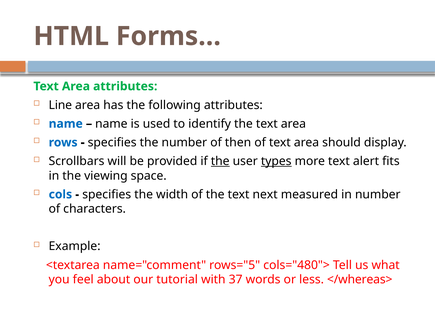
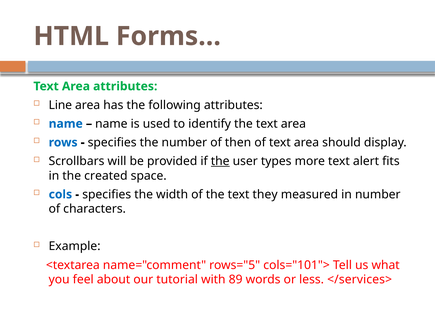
types underline: present -> none (276, 161)
viewing: viewing -> created (106, 176)
next: next -> they (265, 195)
cols="480">: cols="480"> -> cols="101"> (297, 265)
37: 37 -> 89 (236, 280)
</whereas>: </whereas> -> </services> (360, 280)
